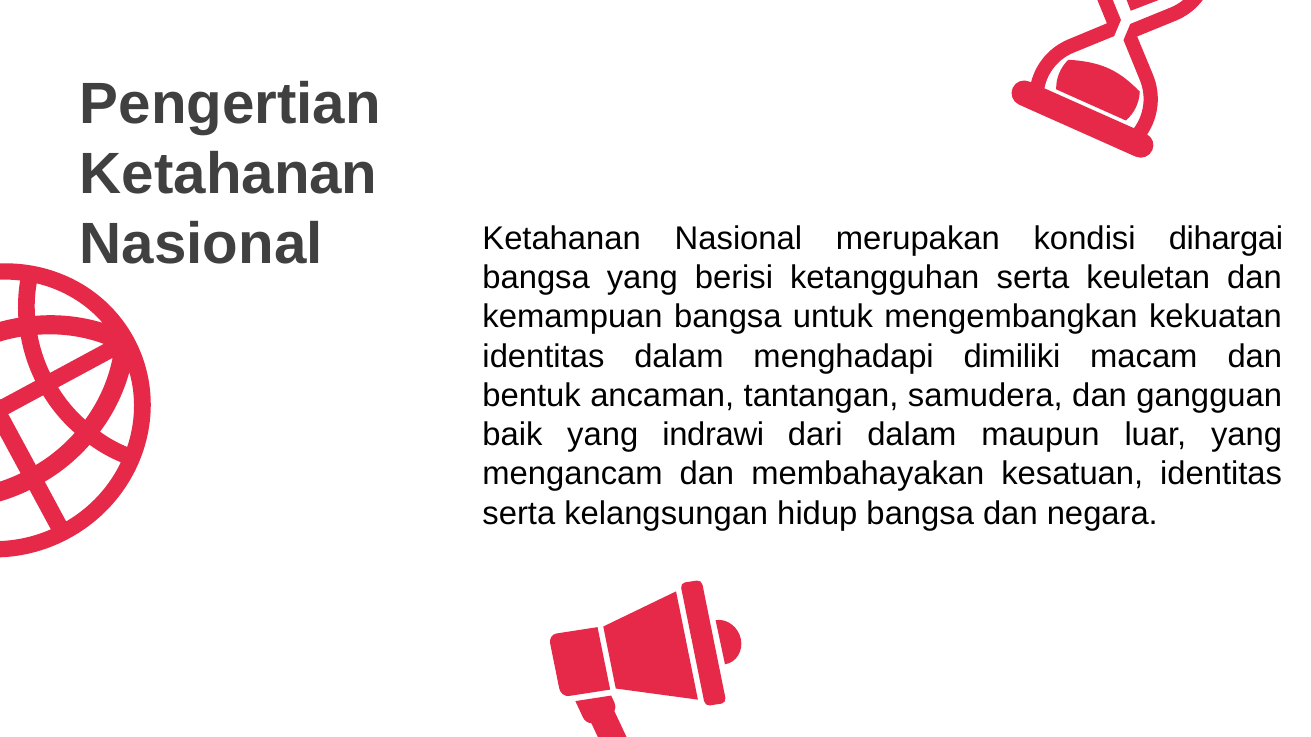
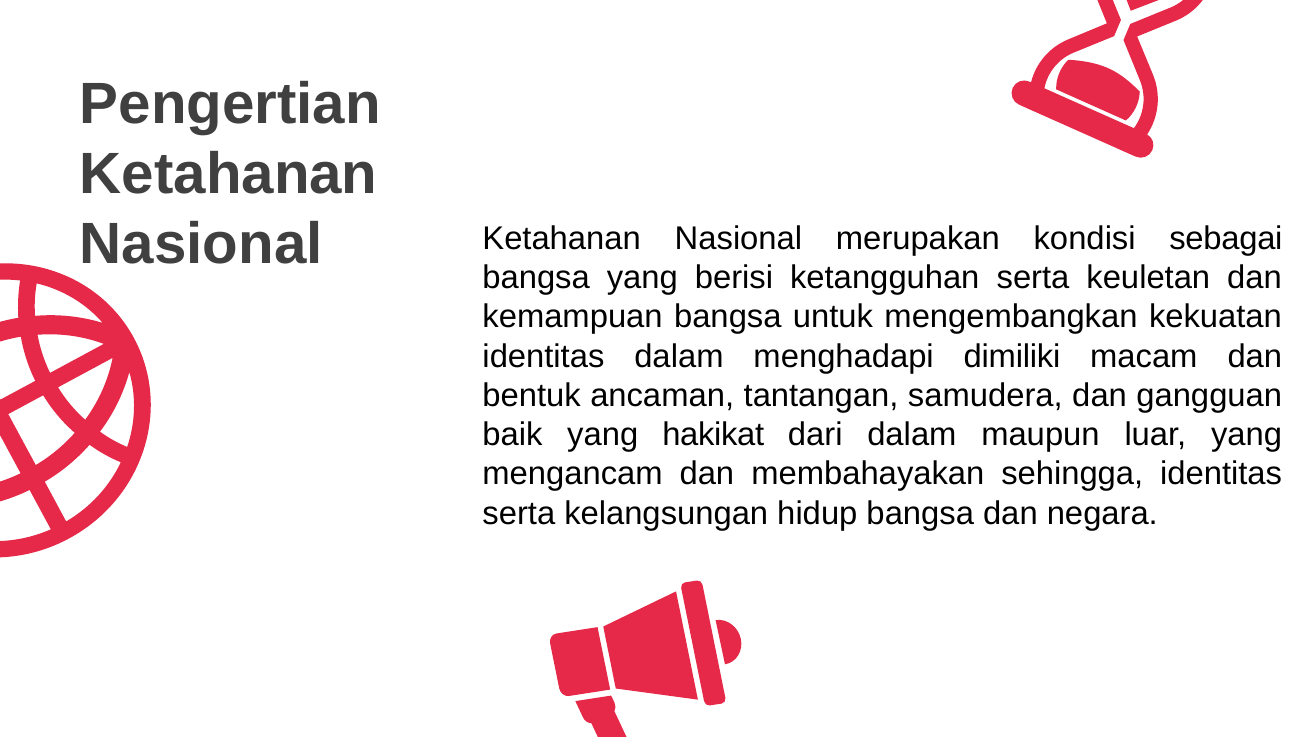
dihargai: dihargai -> sebagai (1226, 238)
indrawi: indrawi -> hakikat (713, 435)
kesatuan: kesatuan -> sehingga (1072, 474)
